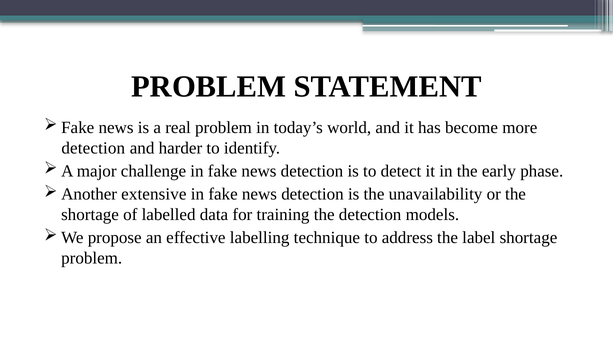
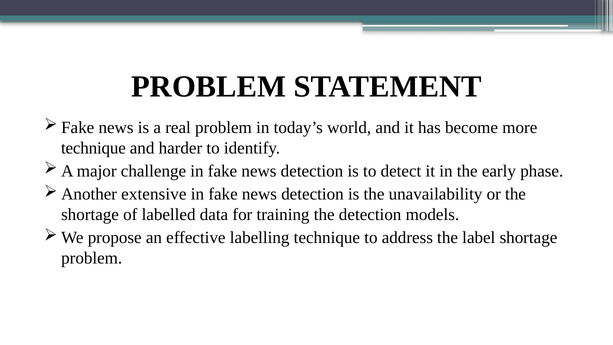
detection: detection -> technique (93, 148)
